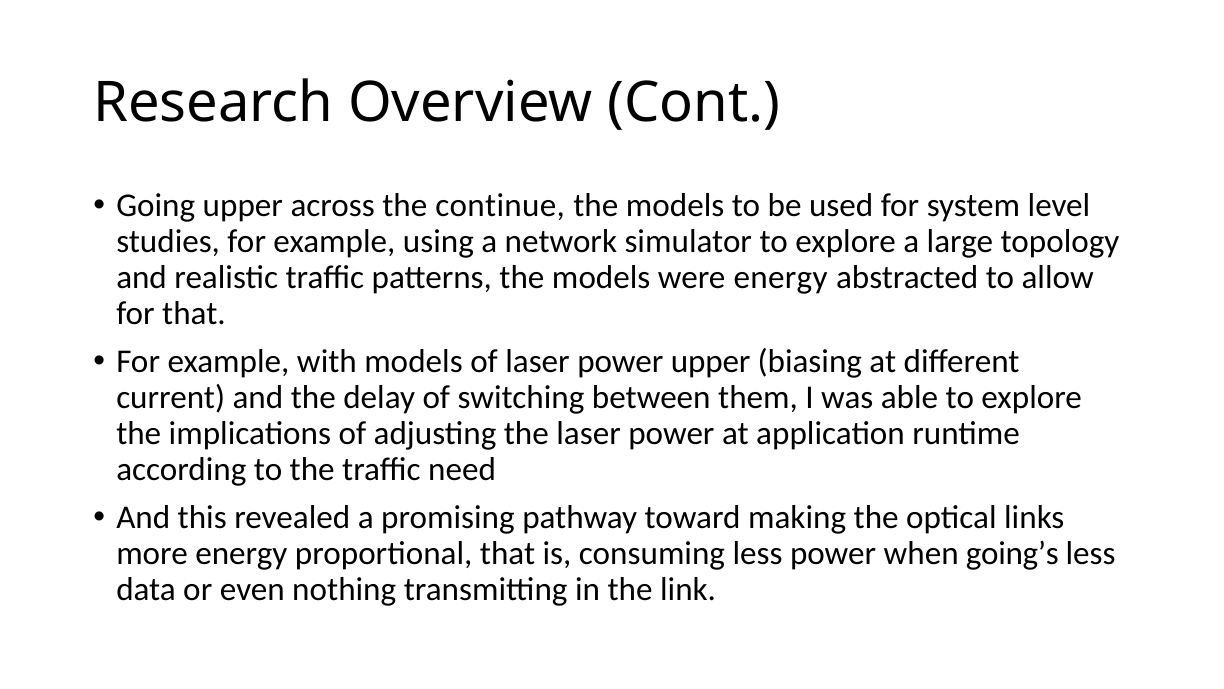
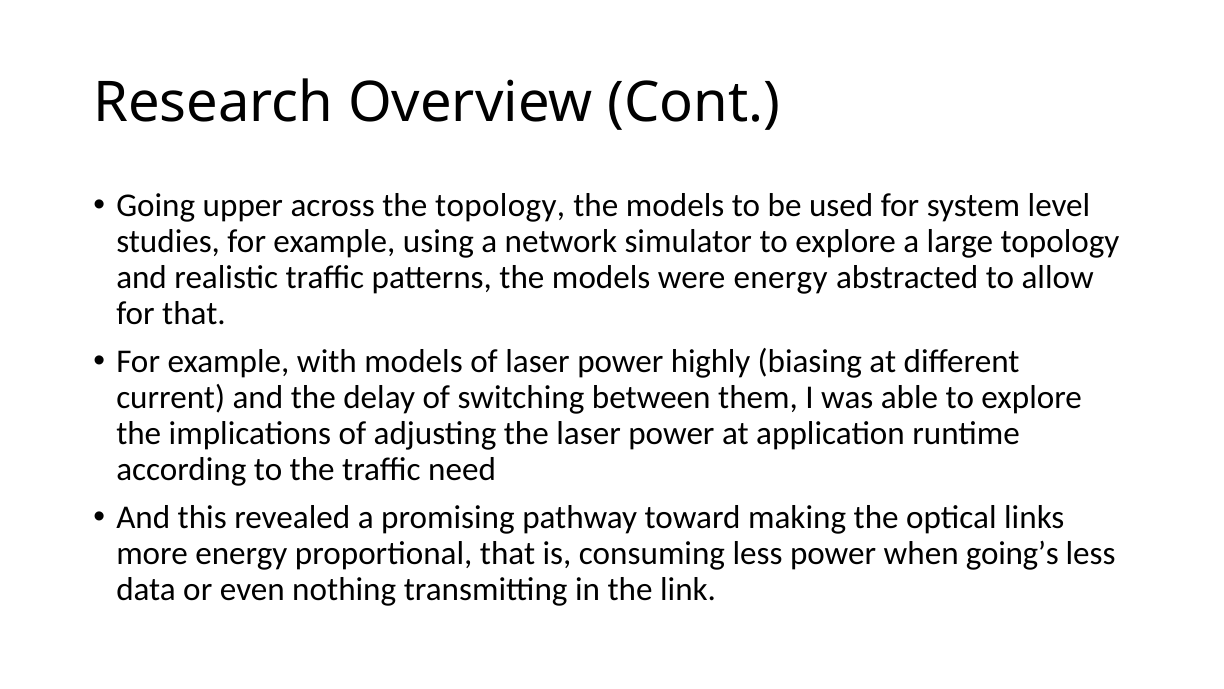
the continue: continue -> topology (500, 206)
power upper: upper -> highly (711, 361)
